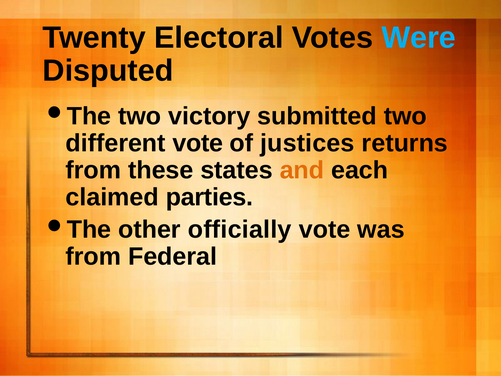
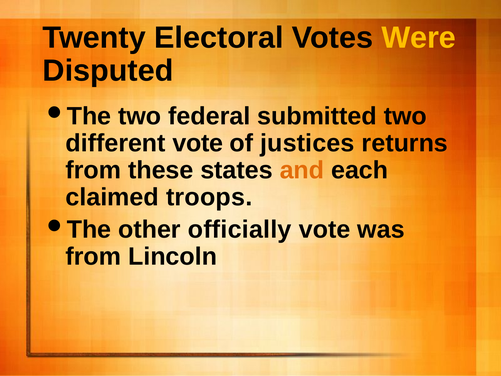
Were colour: light blue -> yellow (419, 38)
victory: victory -> federal (209, 116)
parties: parties -> troops (209, 197)
Federal: Federal -> Lincoln (173, 256)
